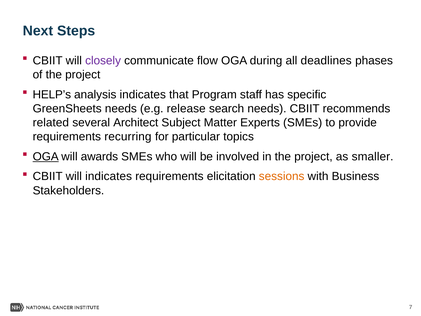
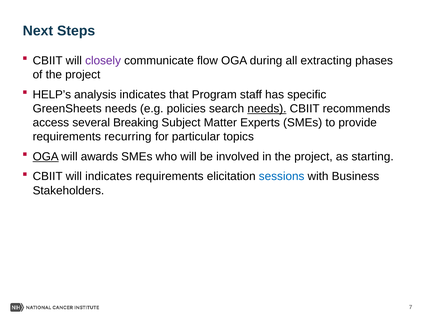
deadlines: deadlines -> extracting (326, 60)
release: release -> policies (186, 108)
needs underline: none -> present (267, 108)
related: related -> access (51, 122)
Architect: Architect -> Breaking (136, 122)
smaller: smaller -> starting (373, 156)
sessions colour: orange -> blue (282, 176)
